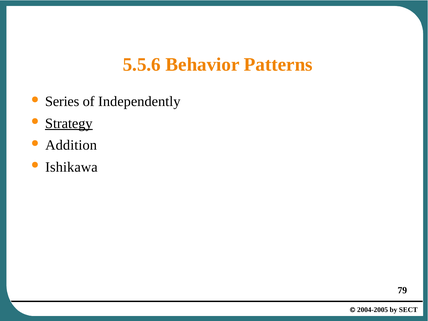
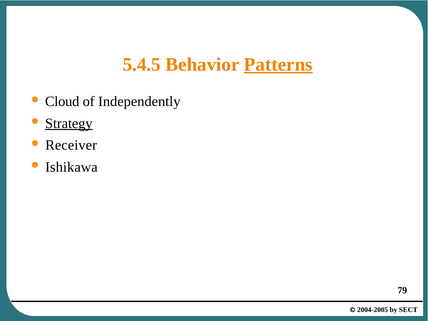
5.5.6: 5.5.6 -> 5.4.5 (142, 65)
Patterns underline: none -> present (278, 65)
Series: Series -> Cloud (62, 102)
Addition: Addition -> Receiver (71, 145)
